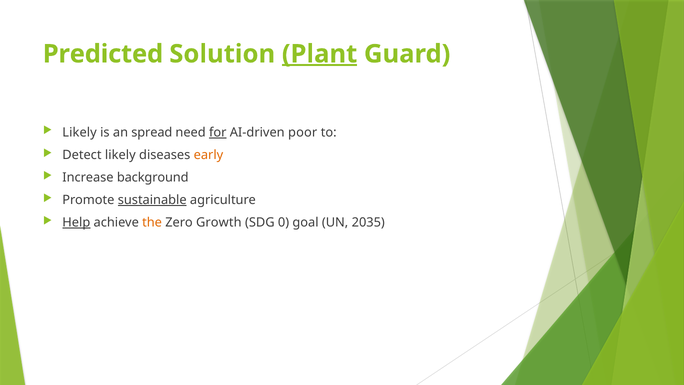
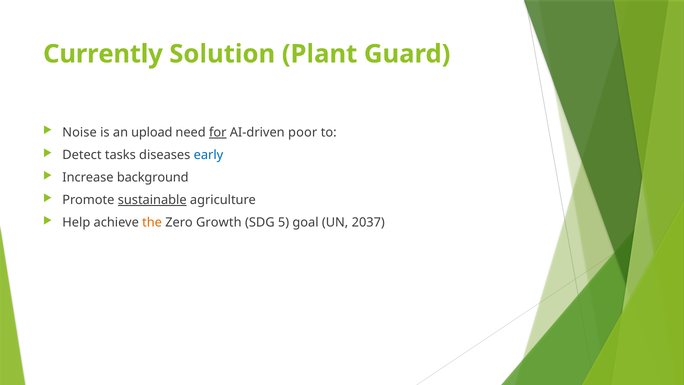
Predicted: Predicted -> Currently (103, 54)
Plant underline: present -> none (320, 54)
Likely: Likely -> Noise (80, 132)
spread: spread -> upload (152, 132)
Detect likely: likely -> tasks (120, 155)
early colour: orange -> blue (208, 155)
Help underline: present -> none (76, 222)
0: 0 -> 5 (284, 222)
2035: 2035 -> 2037 (368, 222)
